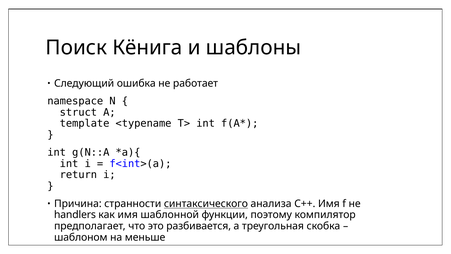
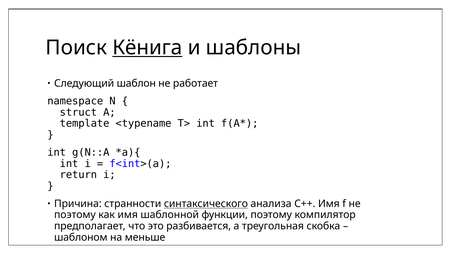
Кёнига underline: none -> present (147, 47)
ошибка: ошибка -> шаблон (136, 83)
handlers: handlers -> поэтому (75, 215)
